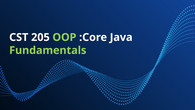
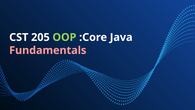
Fundamentals colour: light green -> pink (48, 50)
